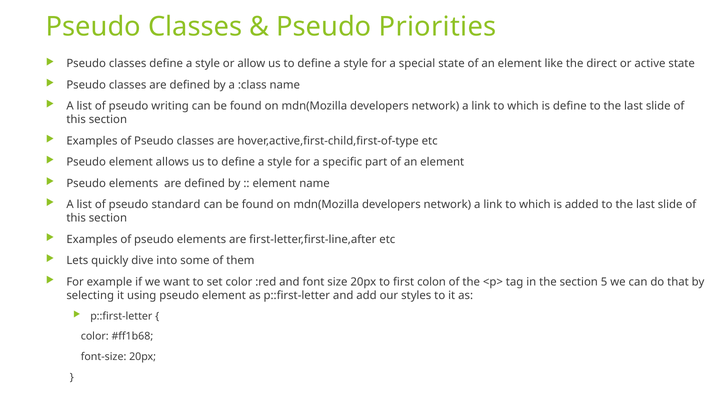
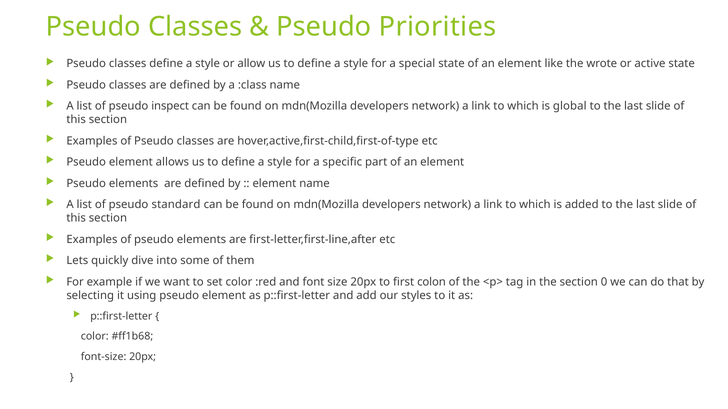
direct: direct -> wrote (602, 64)
writing: writing -> inspect (170, 106)
is define: define -> global (570, 106)
5: 5 -> 0 (604, 282)
